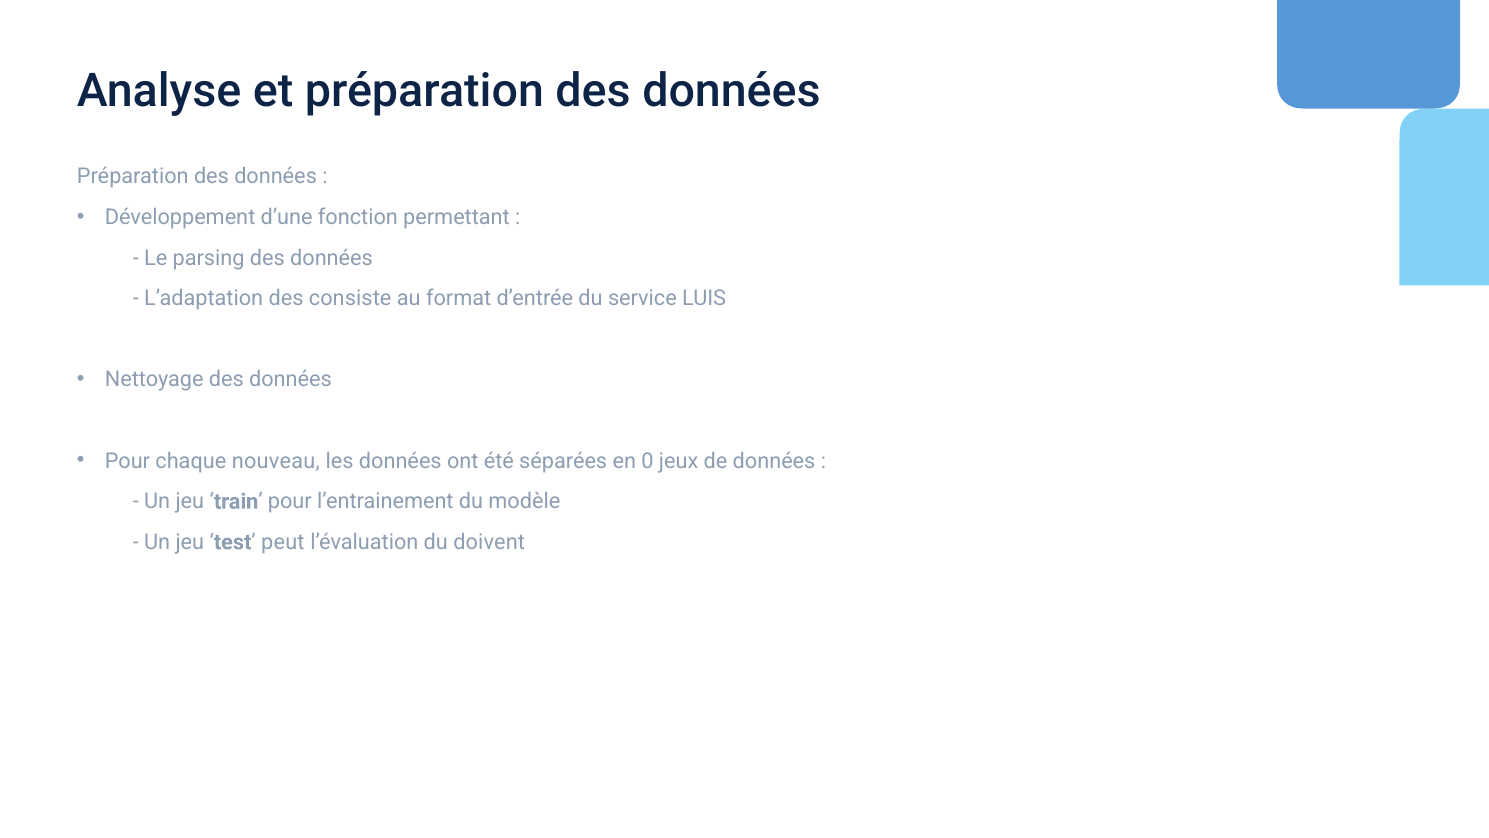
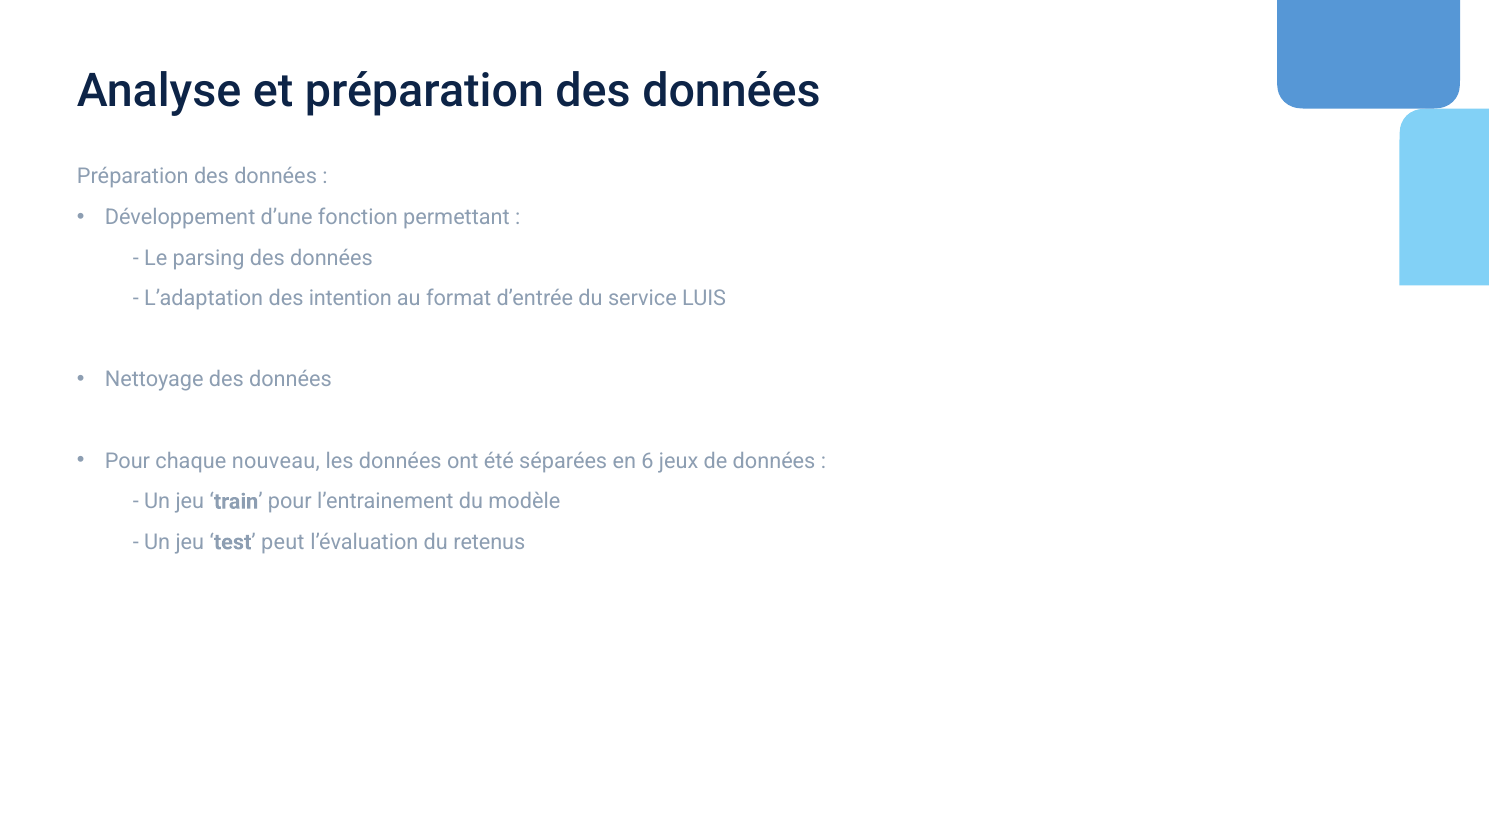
consiste: consiste -> intention (350, 298)
0: 0 -> 6 (647, 461)
doivent: doivent -> retenus (489, 542)
